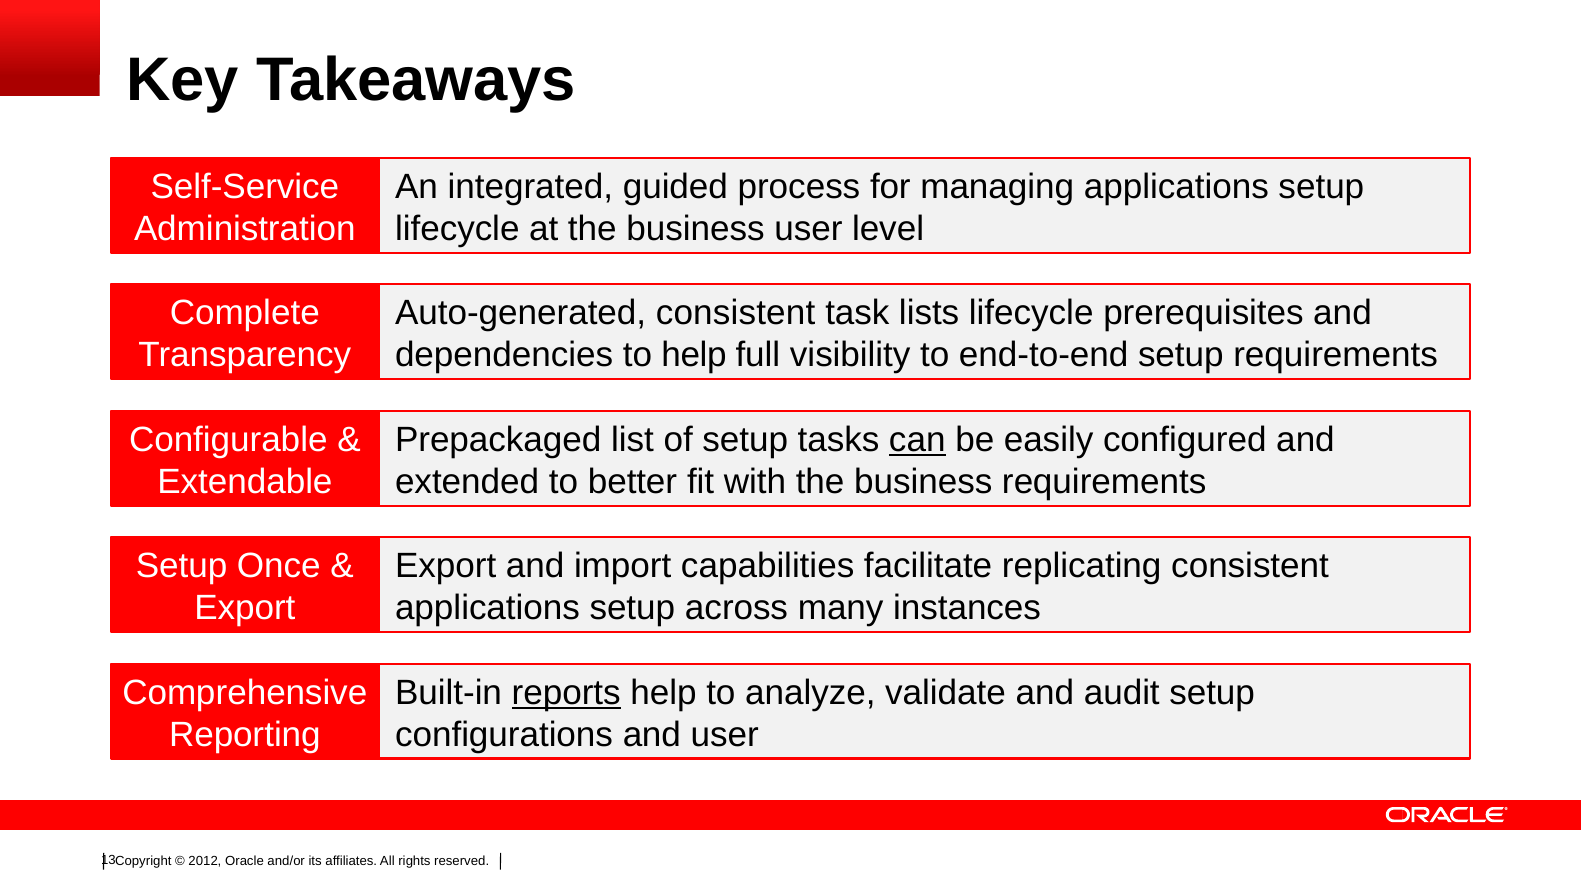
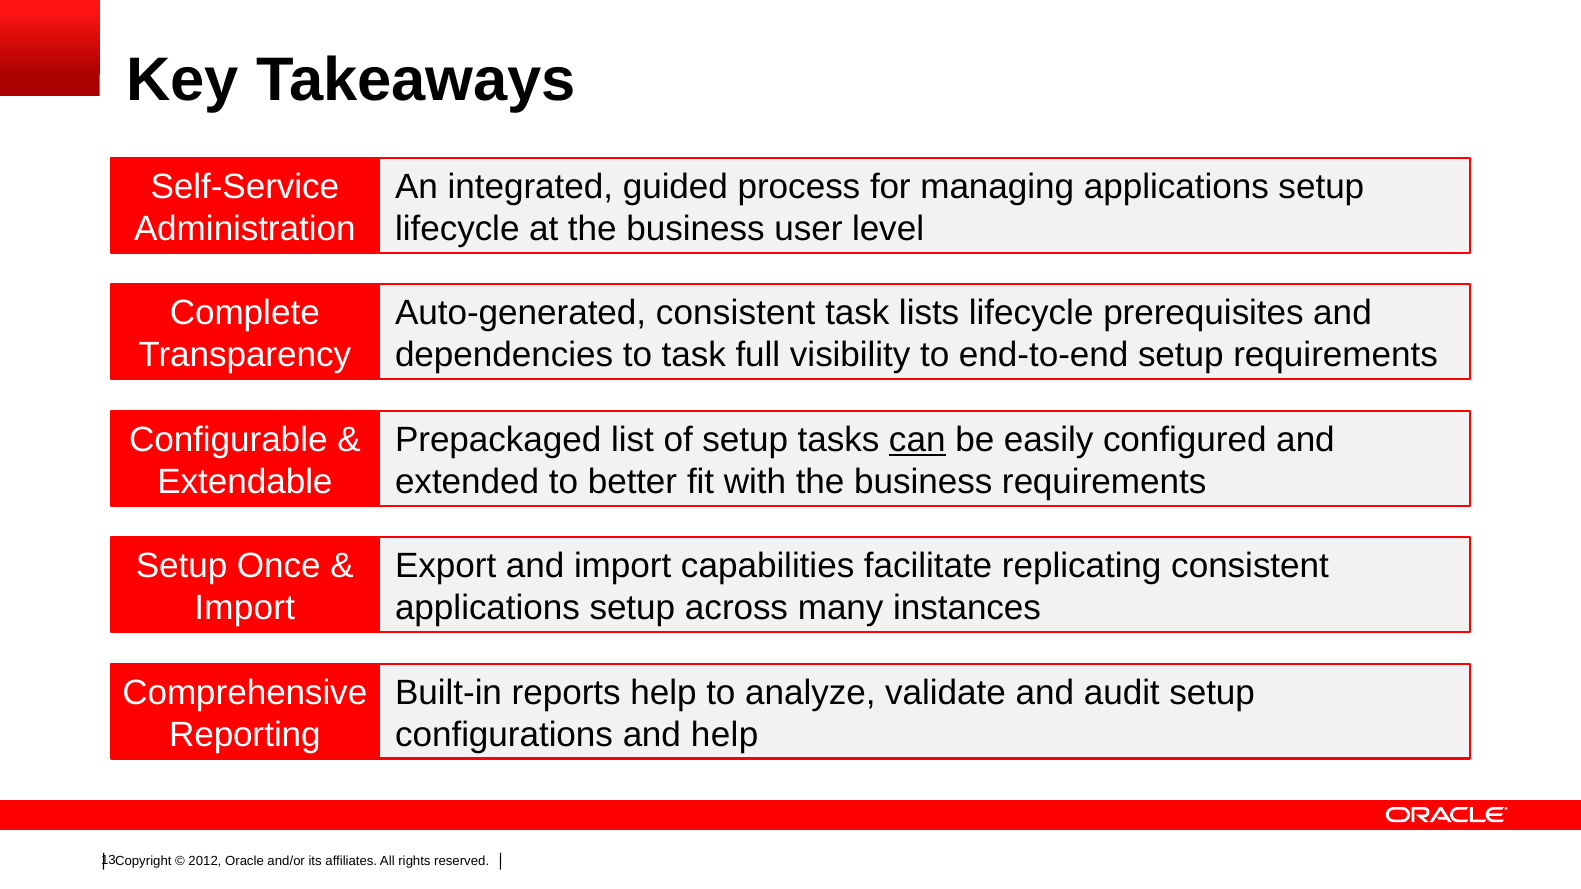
to help: help -> task (694, 355)
Export: Export -> Import (245, 608)
reports underline: present -> none (566, 693)
and user: user -> help (725, 735)
